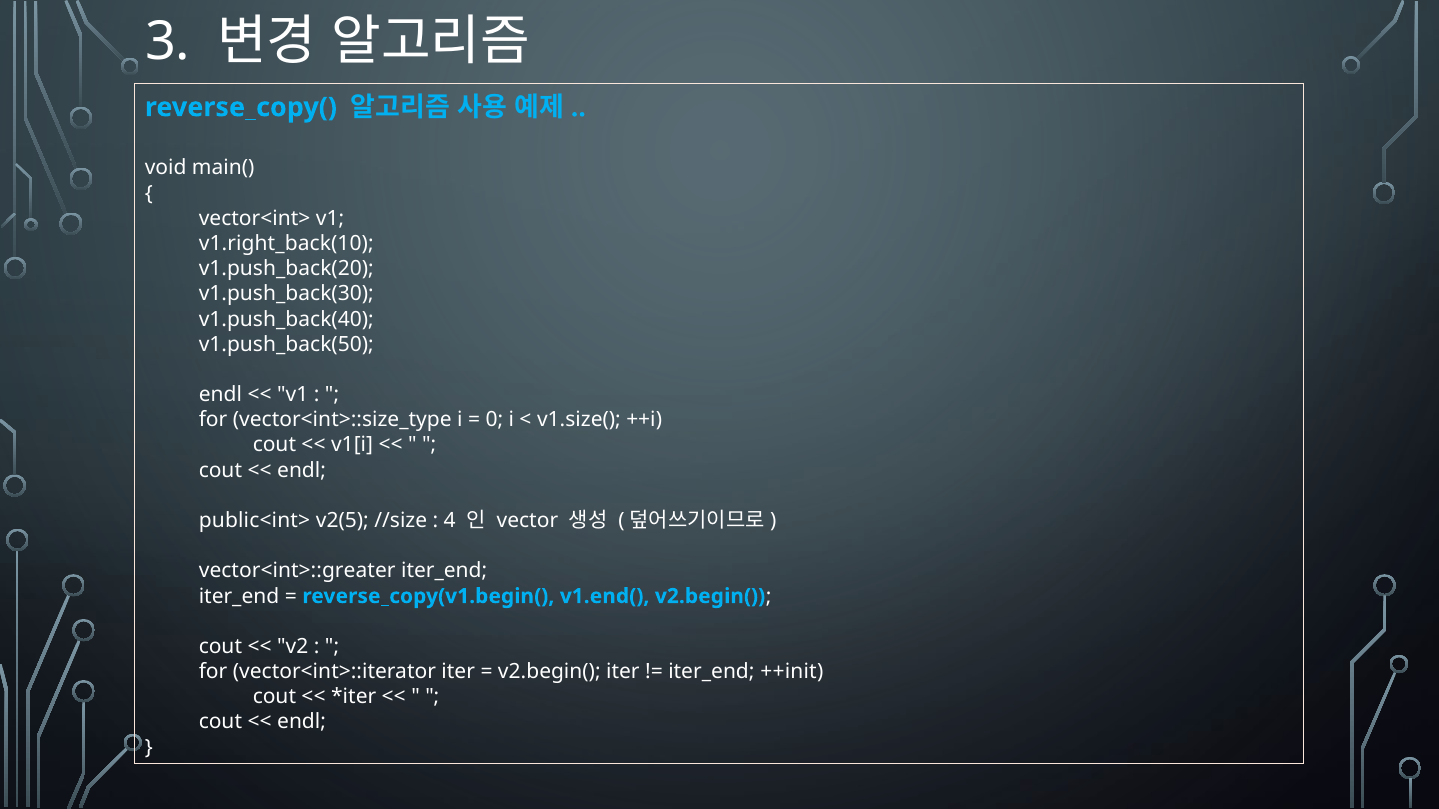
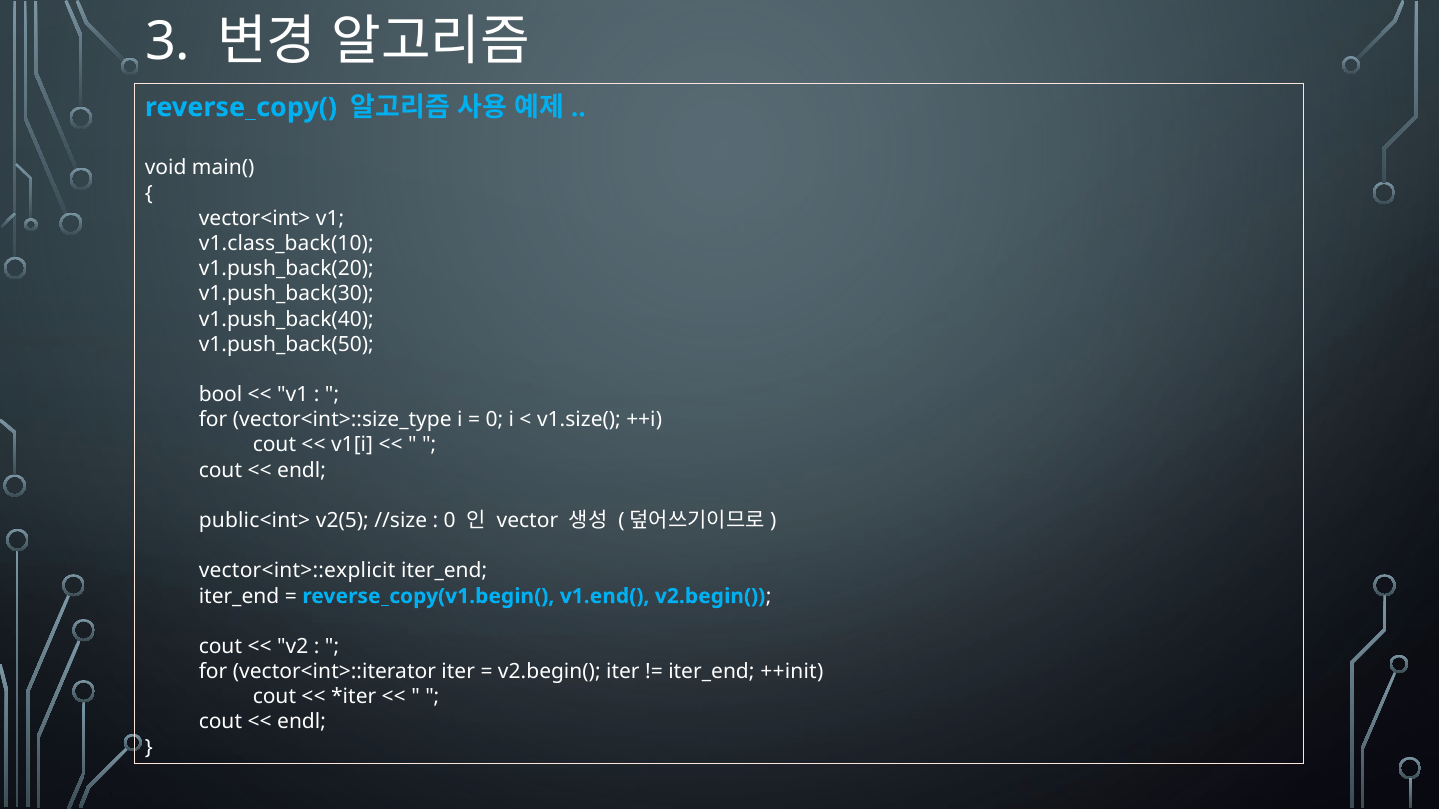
v1.right_back(10: v1.right_back(10 -> v1.class_back(10 (286, 244)
endl: endl -> bool (221, 395)
4: 4 -> 0 (450, 521)
vector<int>::greater: vector<int>::greater -> vector<int>::explicit (297, 571)
